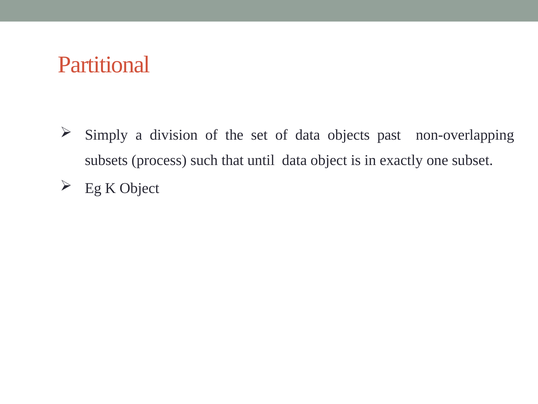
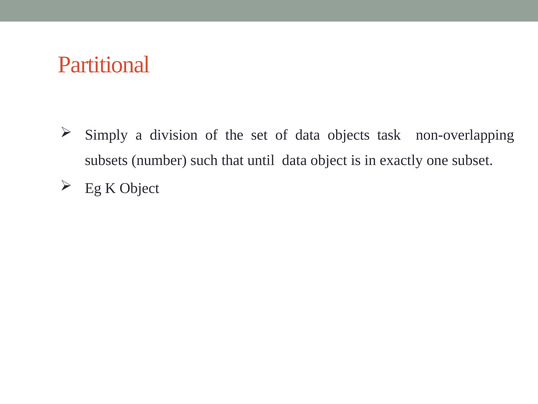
past: past -> task (389, 135)
process: process -> number (159, 160)
